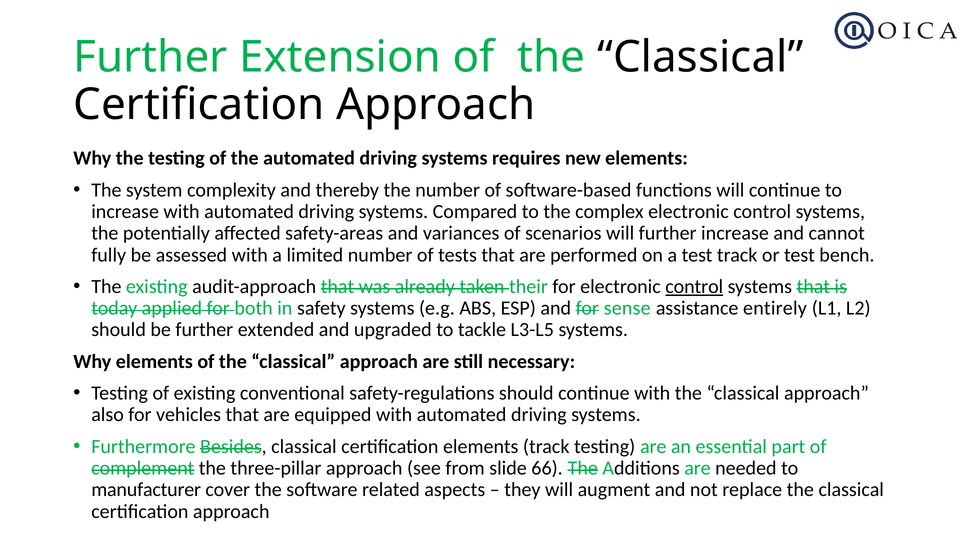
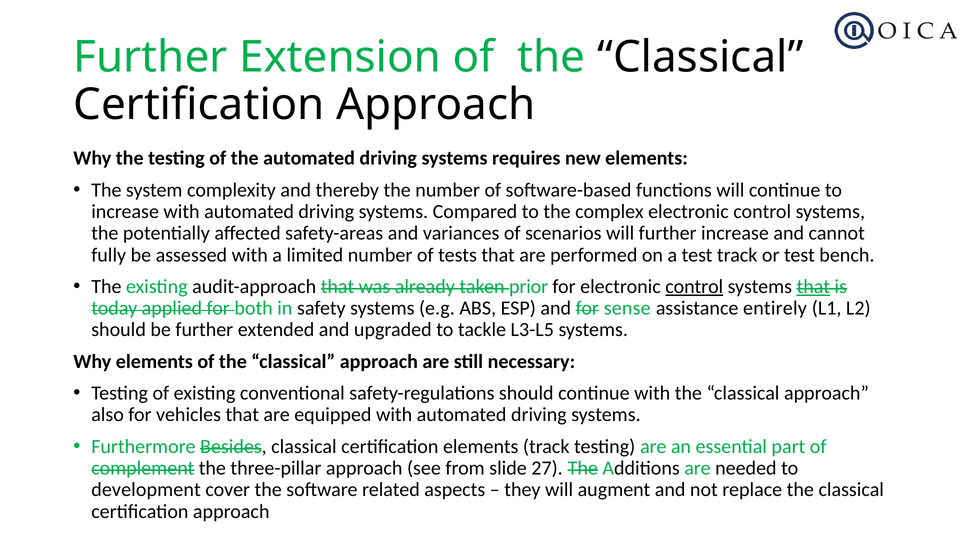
their: their -> prior (529, 286)
that underline: none -> present (813, 286)
66: 66 -> 27 (547, 468)
manufacturer: manufacturer -> development (146, 489)
